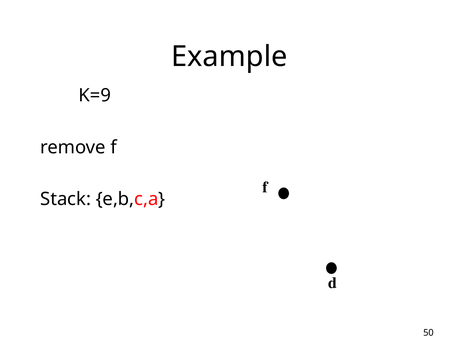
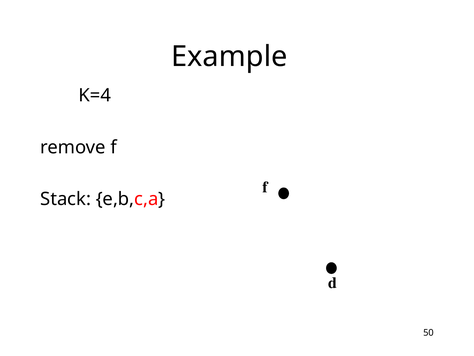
K=9: K=9 -> K=4 (95, 95)
